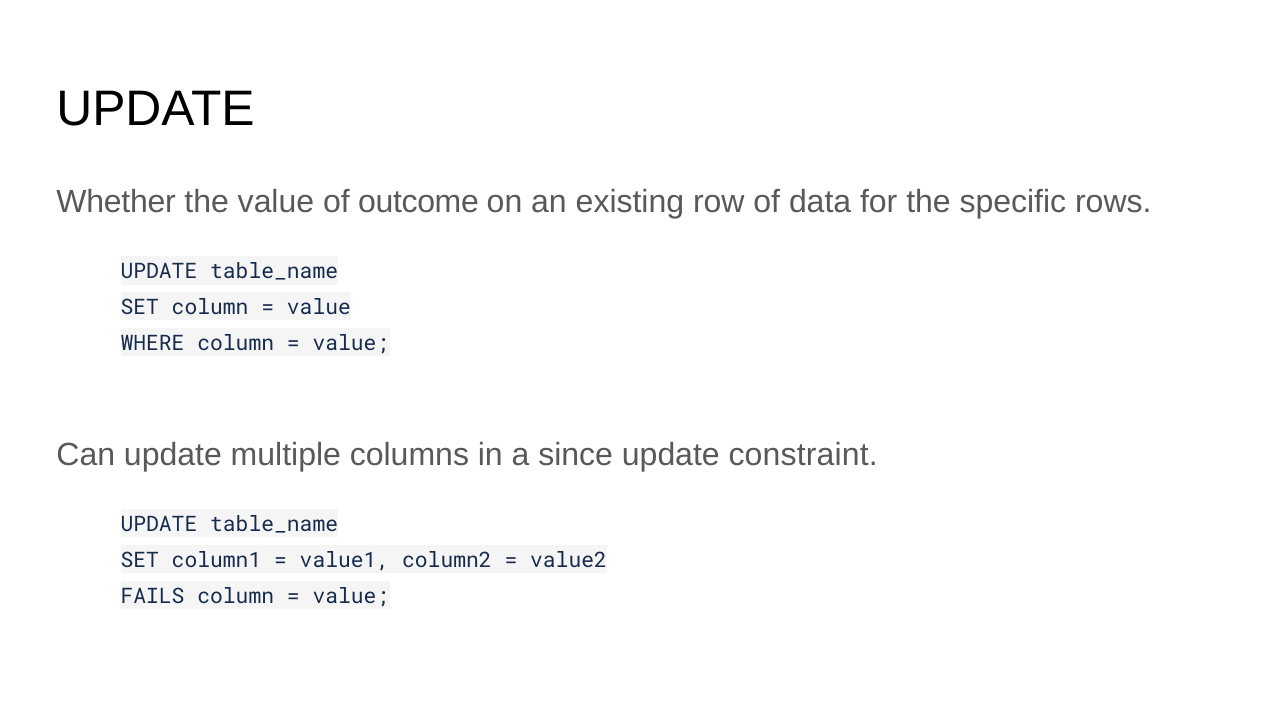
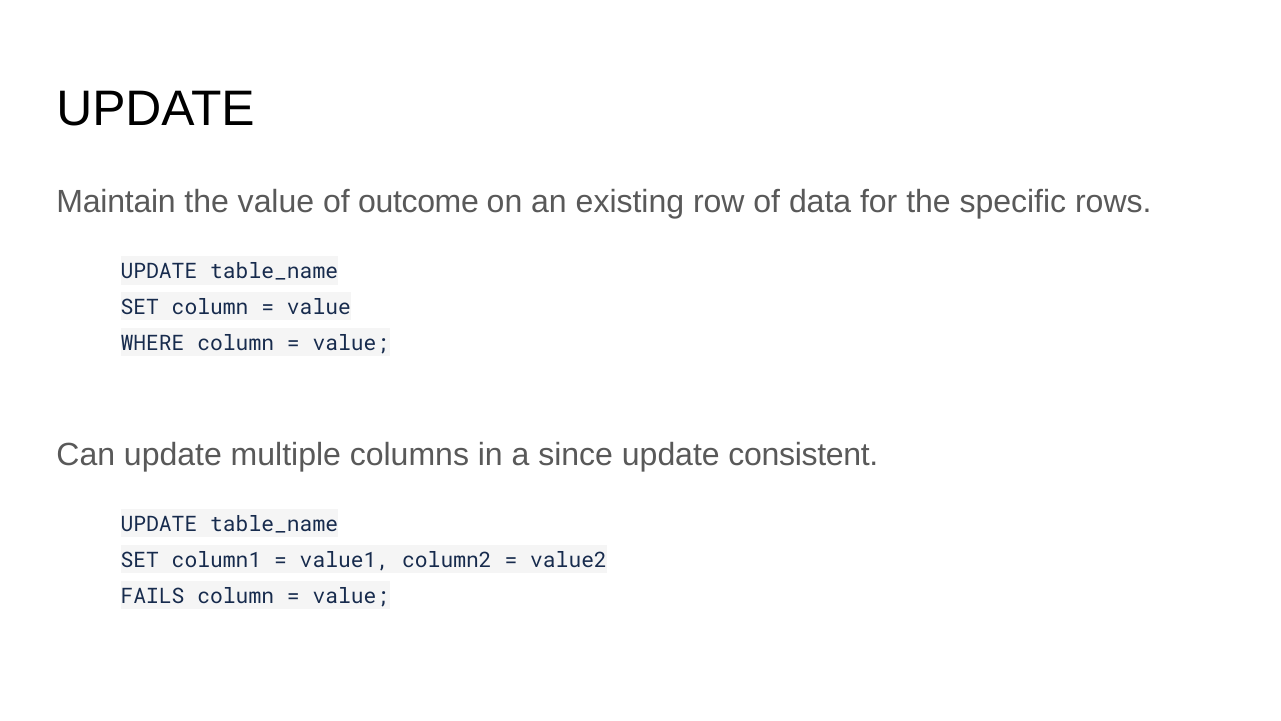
Whether: Whether -> Maintain (116, 201)
constraint: constraint -> consistent (803, 454)
